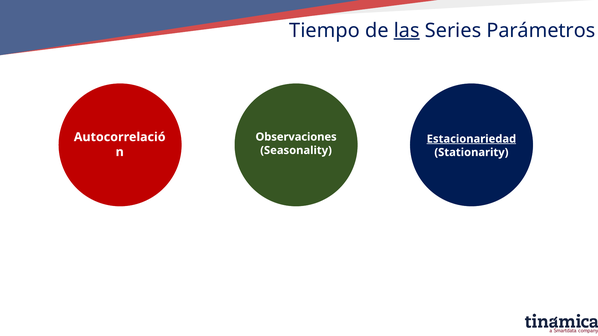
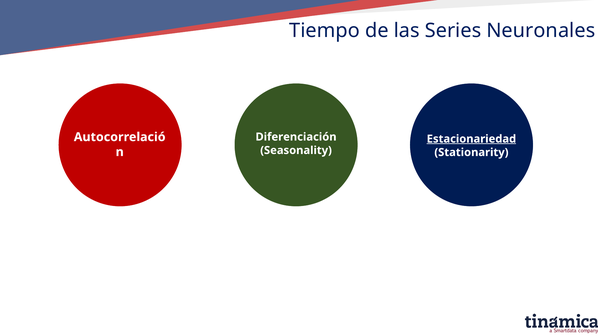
las underline: present -> none (407, 30)
Parámetros: Parámetros -> Neuronales (541, 30)
Observaciones: Observaciones -> Diferenciación (296, 137)
